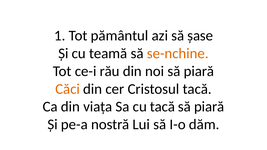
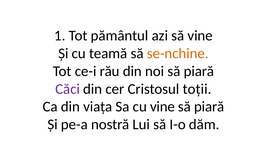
să șase: șase -> vine (200, 36)
Căci colour: orange -> purple (68, 89)
Cristosul tacă: tacă -> toții (197, 89)
cu tacă: tacă -> vine (162, 107)
